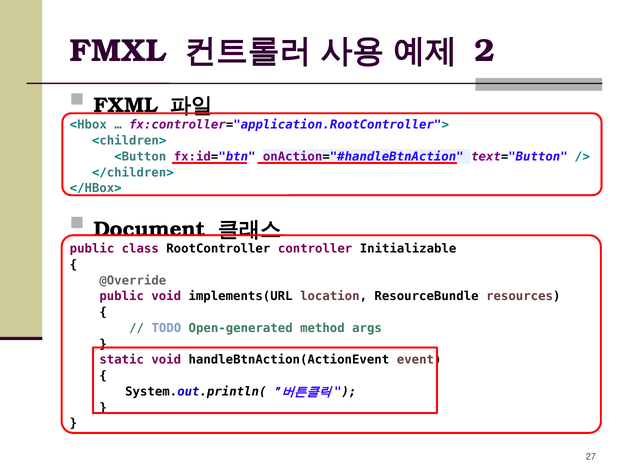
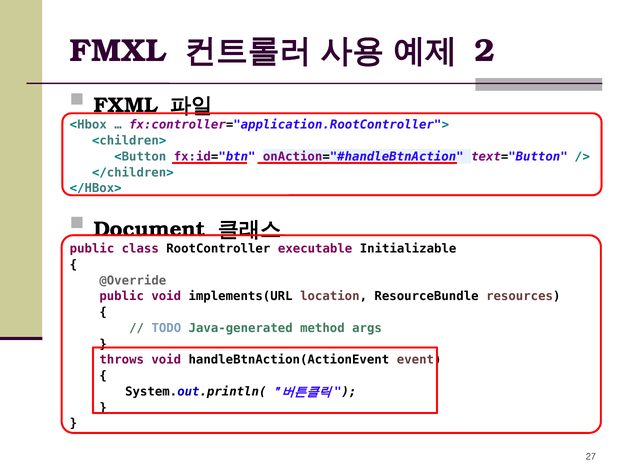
controller: controller -> executable (315, 249)
Open-generated: Open-generated -> Java-generated (241, 328)
static: static -> throws (122, 359)
